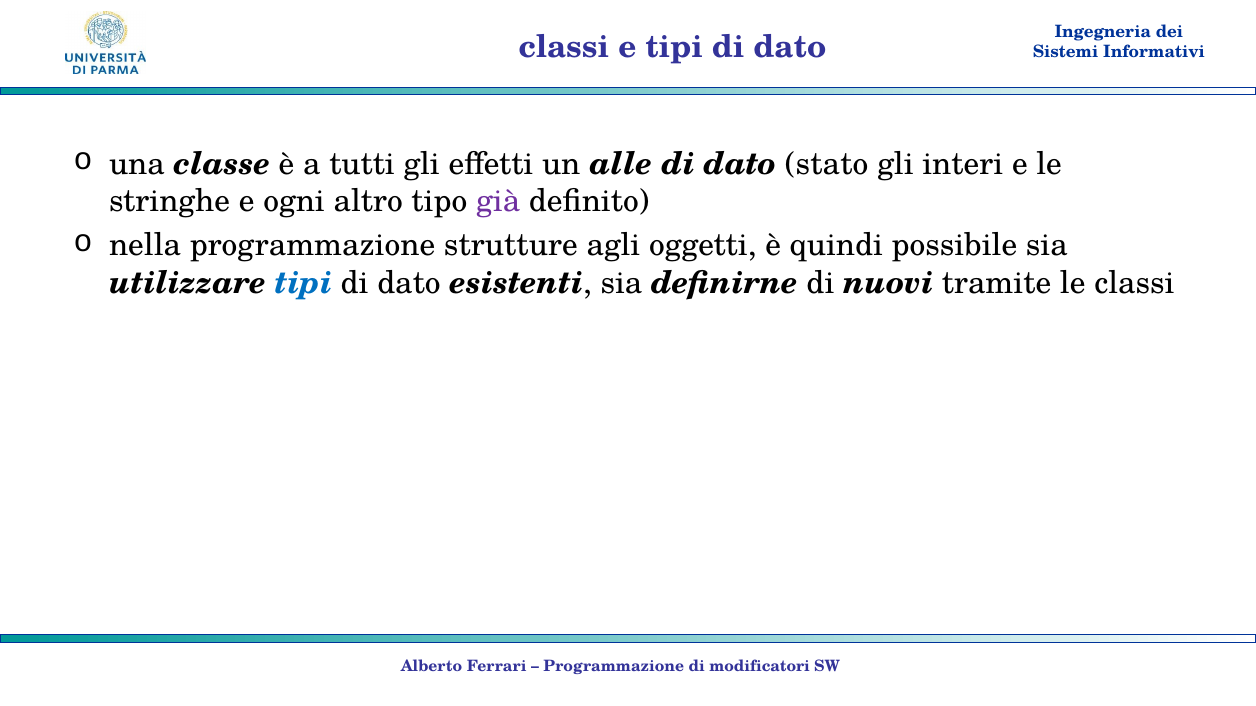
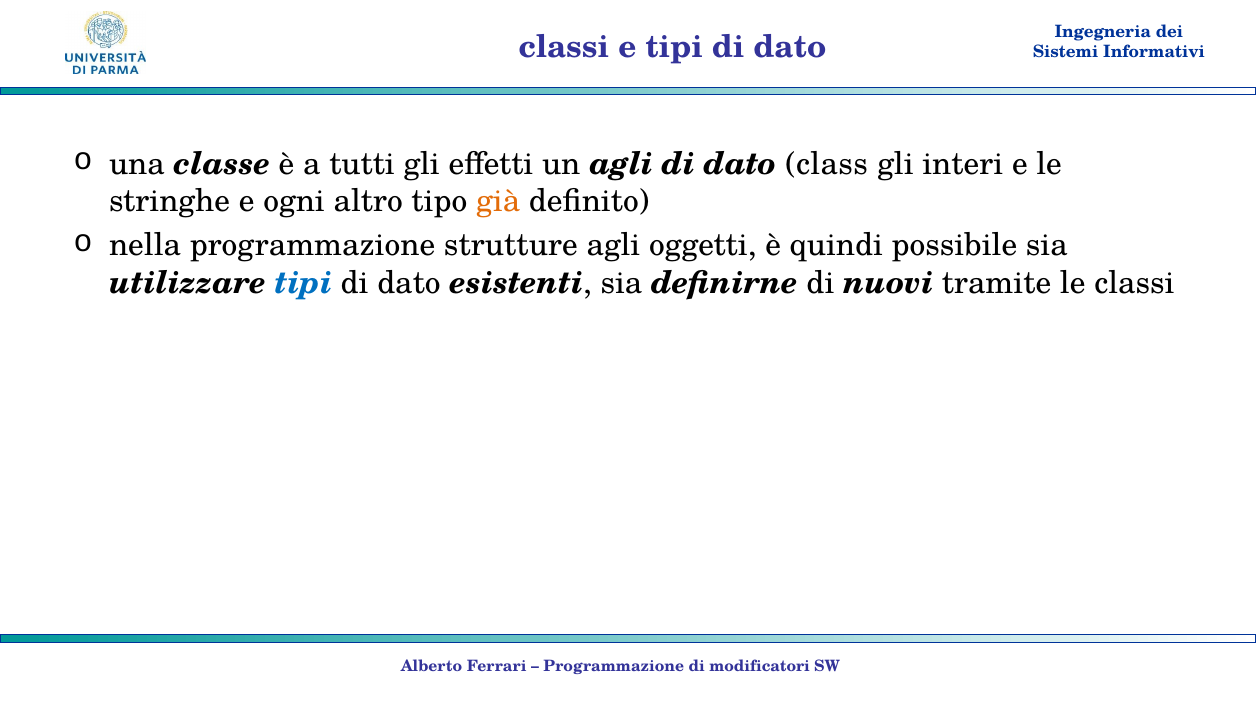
un alle: alle -> agli (621, 164)
stato: stato -> class (827, 164)
già colour: purple -> orange (498, 202)
